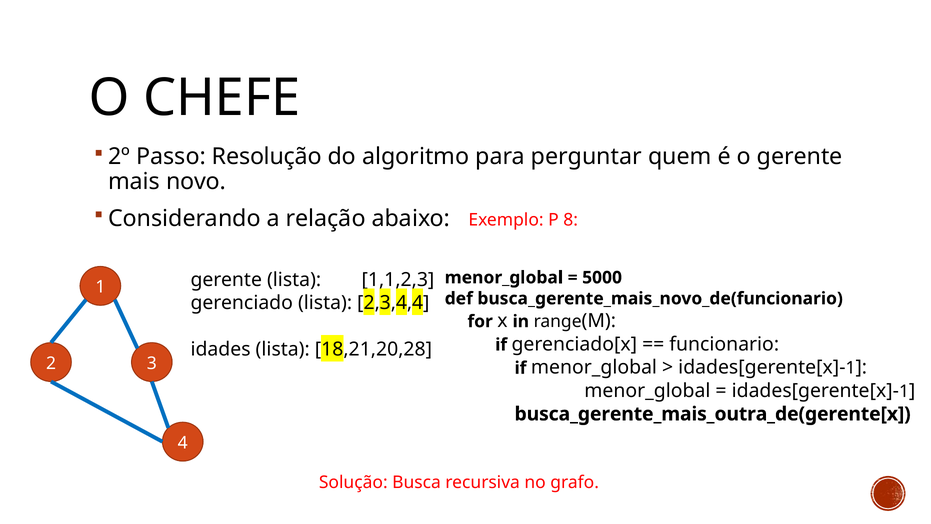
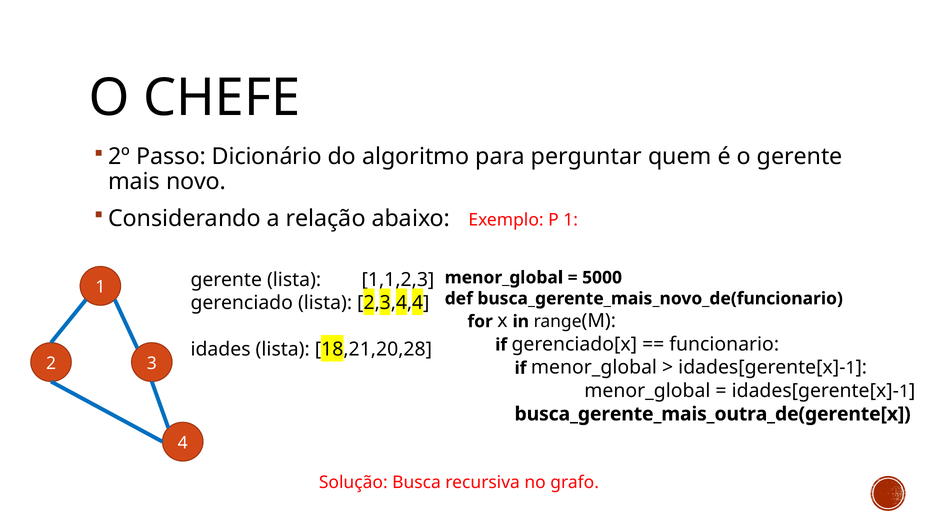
Resolução: Resolução -> Dicionário (267, 156)
P 8: 8 -> 1 (571, 220)
